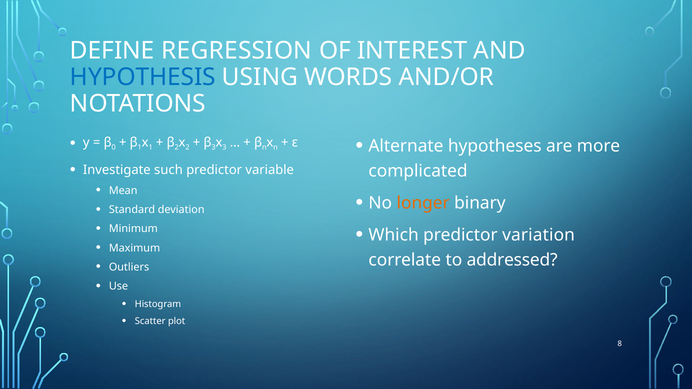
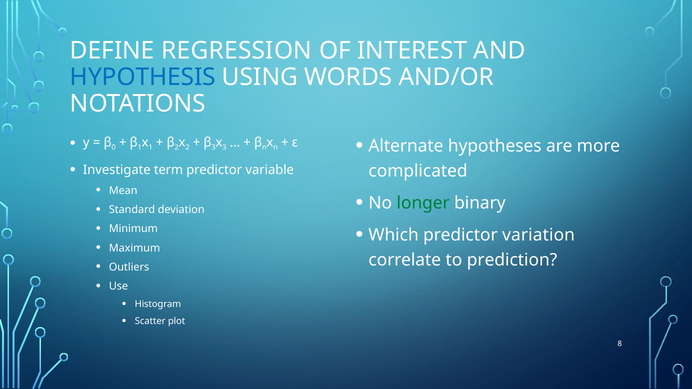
such: such -> term (169, 170)
longer colour: orange -> green (423, 203)
addressed: addressed -> prediction (512, 260)
